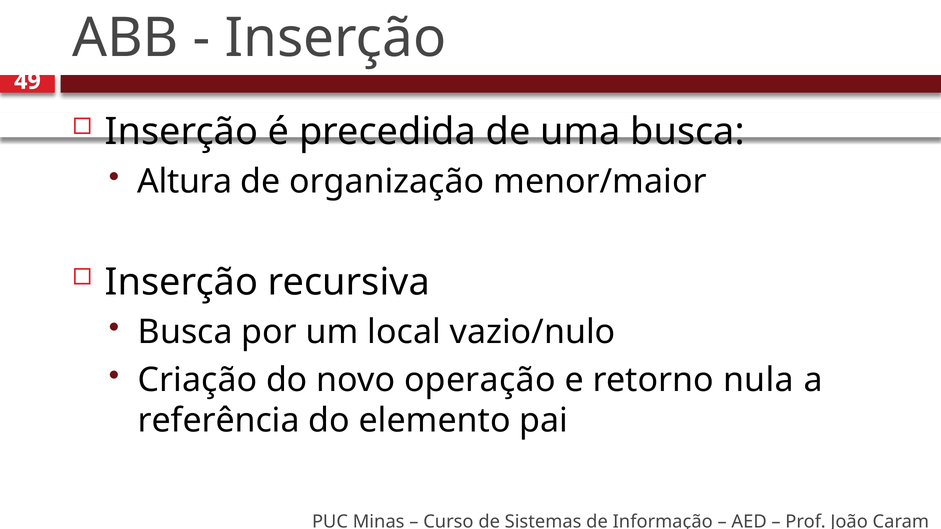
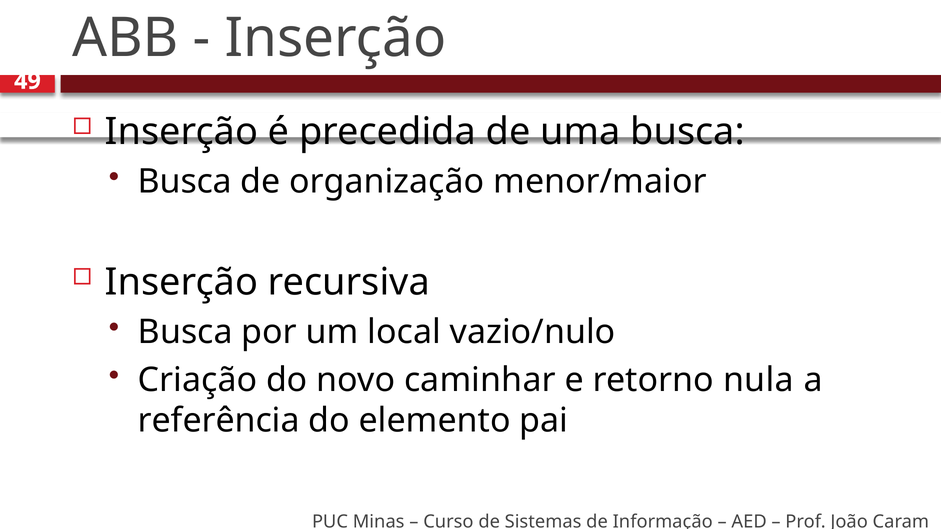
Altura: Altura -> Busca (185, 182)
operação: operação -> caminhar (480, 380)
